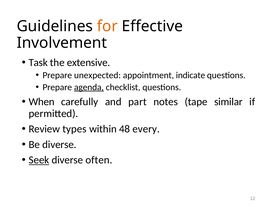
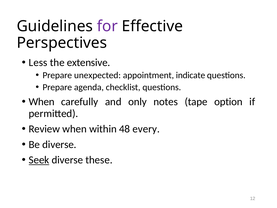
for colour: orange -> purple (107, 26)
Involvement: Involvement -> Perspectives (62, 43)
Task: Task -> Less (38, 62)
agenda underline: present -> none (89, 87)
part: part -> only (137, 102)
similar: similar -> option (228, 102)
Review types: types -> when (75, 129)
often: often -> these (99, 160)
